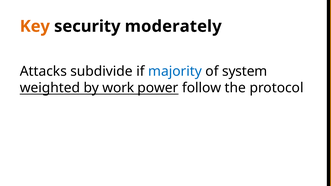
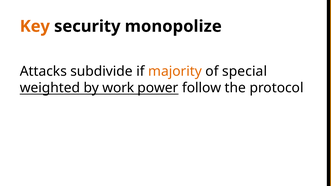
moderately: moderately -> monopolize (173, 26)
majority colour: blue -> orange (175, 71)
system: system -> special (245, 71)
